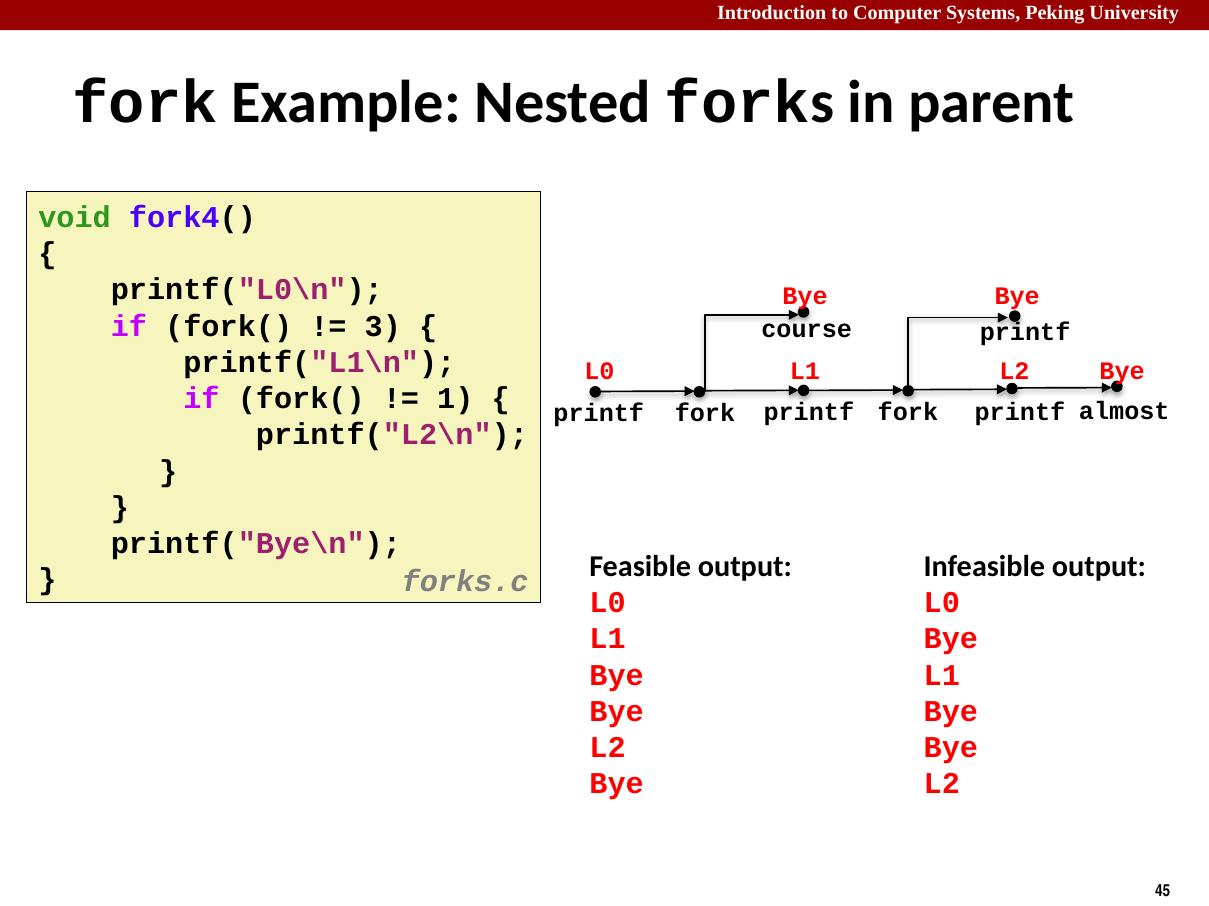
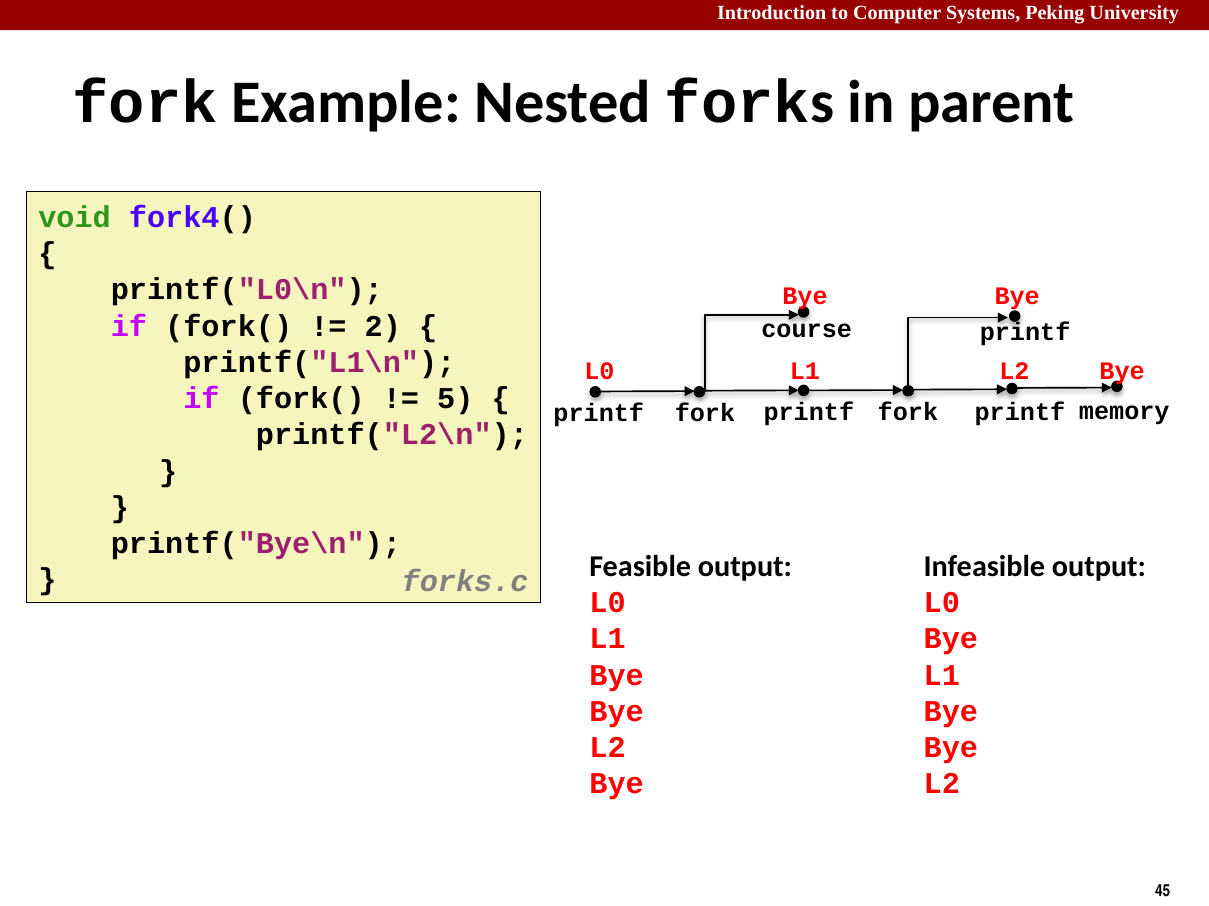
3: 3 -> 2 (383, 326)
1: 1 -> 5 (455, 399)
almost: almost -> memory (1124, 411)
